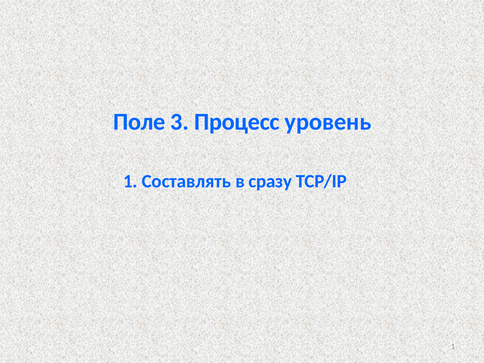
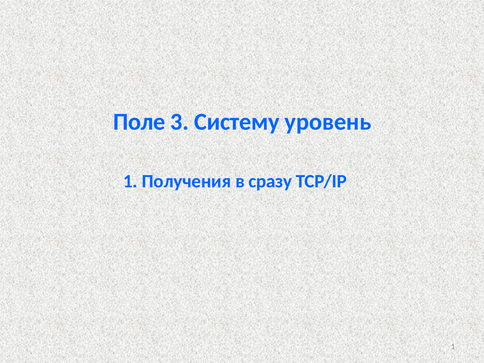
Процесс: Процесс -> Систему (237, 122)
Составлять: Составлять -> Получения (186, 181)
